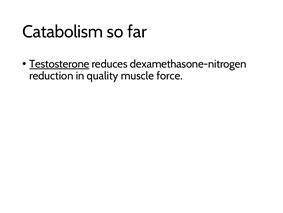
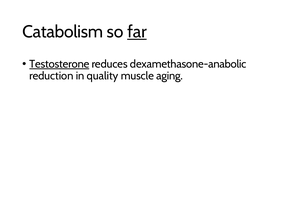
far underline: none -> present (137, 32)
dexamethasone-nitrogen: dexamethasone-nitrogen -> dexamethasone-anabolic (188, 64)
force: force -> aging (170, 76)
